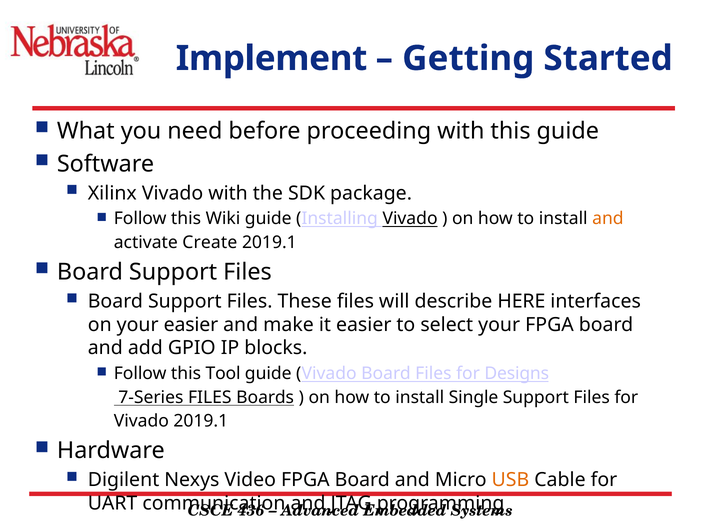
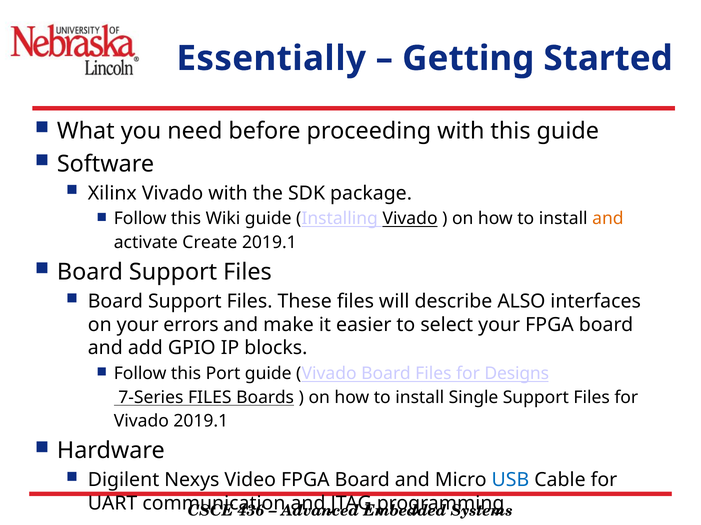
Implement: Implement -> Essentially (271, 59)
HERE: HERE -> ALSO (521, 302)
your easier: easier -> errors (191, 325)
Tool: Tool -> Port (223, 374)
USB colour: orange -> blue (510, 481)
